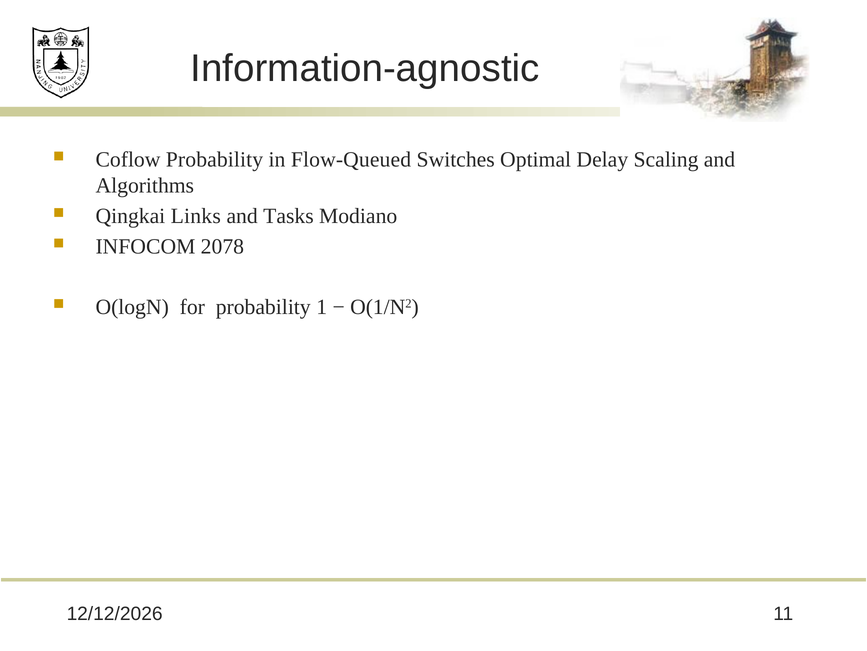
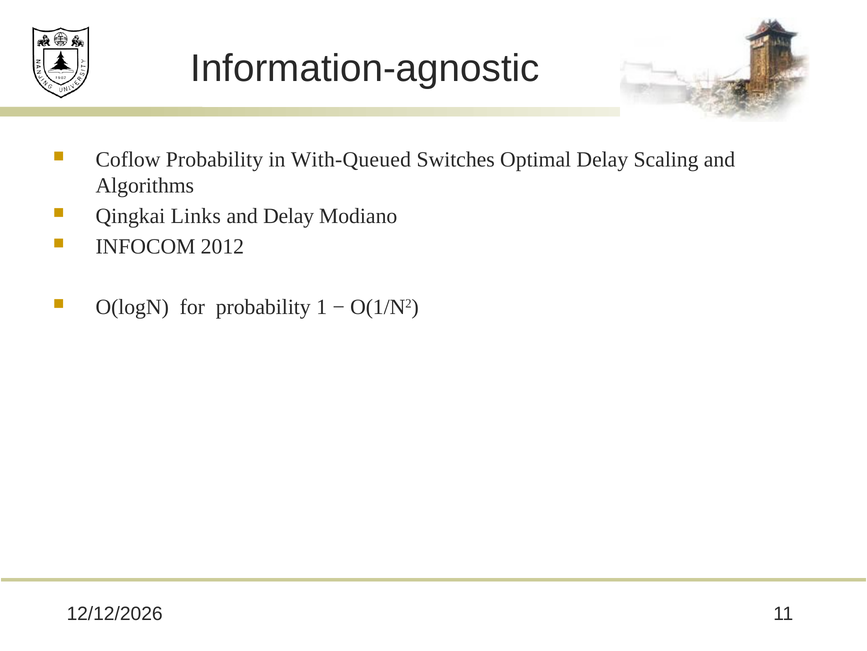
Flow-Queued: Flow-Queued -> With-Queued (351, 160)
and Tasks: Tasks -> Delay (289, 216)
2078: 2078 -> 2012 (222, 246)
